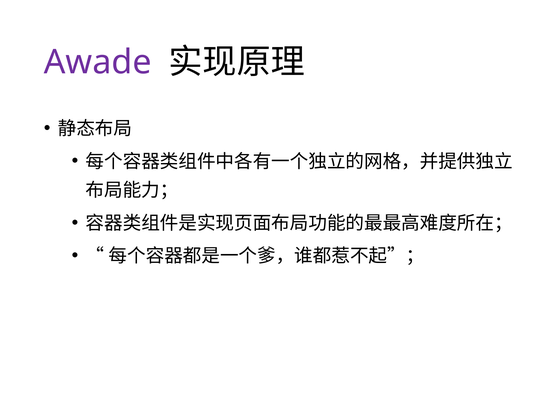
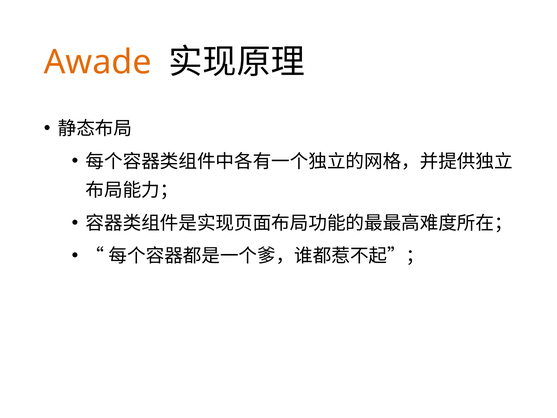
Awade colour: purple -> orange (98, 62)
